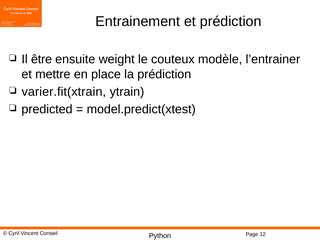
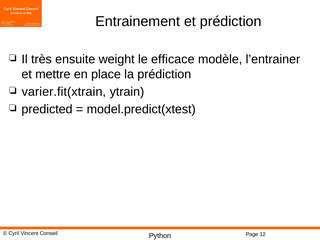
être: être -> très (41, 59)
couteux: couteux -> efficace (173, 59)
